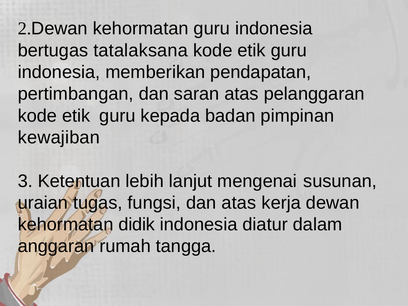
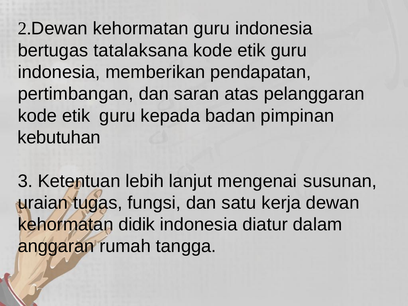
kewajiban: kewajiban -> kebutuhan (59, 138)
dan atas: atas -> satu (239, 203)
